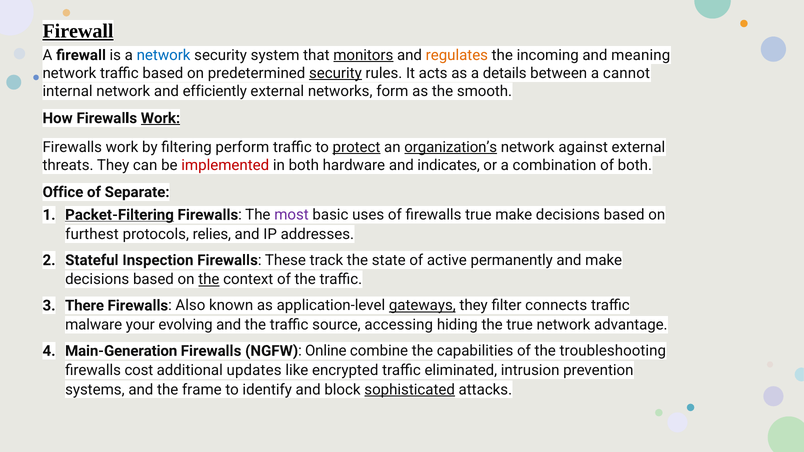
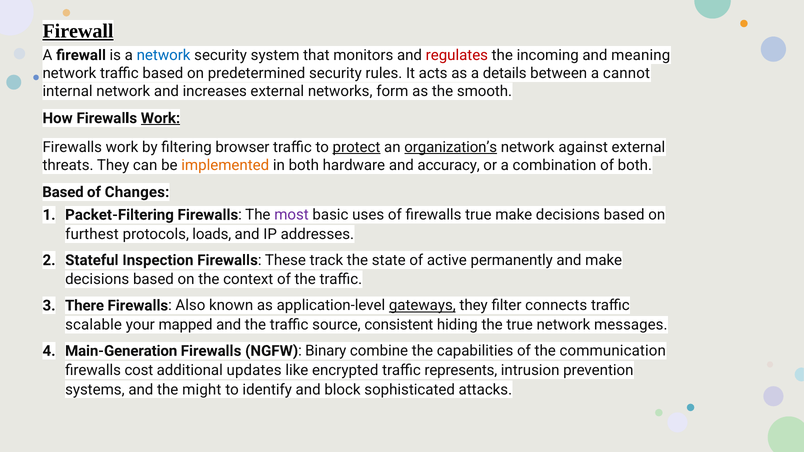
monitors underline: present -> none (363, 55)
regulates colour: orange -> red (457, 55)
security underline: present -> none (335, 73)
efficiently: efficiently -> increases (215, 91)
perform: perform -> browser (242, 147)
implemented colour: red -> orange (225, 165)
indicates: indicates -> accuracy (449, 165)
Office: Office -> Based (63, 192)
Separate: Separate -> Changes (137, 192)
Packet-Filtering underline: present -> none (119, 215)
relies: relies -> loads (212, 234)
the underline: present -> none (209, 280)
malware: malware -> scalable (94, 325)
evolving: evolving -> mapped (186, 325)
accessing: accessing -> consistent (399, 325)
advantage: advantage -> messages (631, 325)
Online: Online -> Binary (326, 351)
troubleshooting: troubleshooting -> communication (613, 351)
eliminated: eliminated -> represents (461, 370)
frame: frame -> might (202, 390)
sophisticated underline: present -> none (410, 390)
